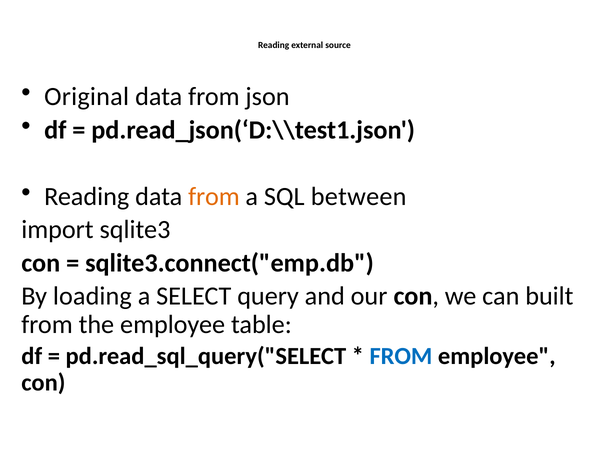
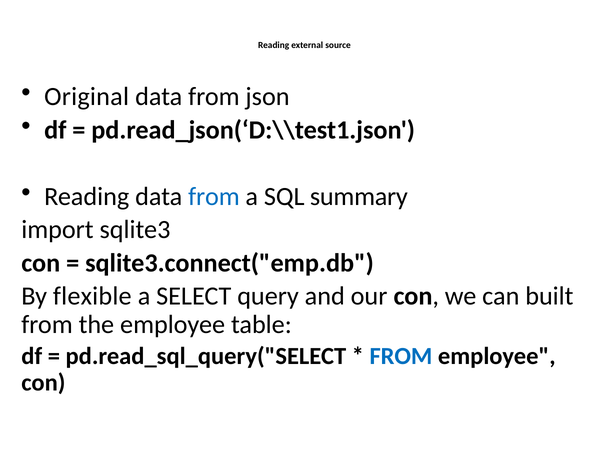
from colour: orange -> blue (214, 196)
between: between -> summary (359, 196)
loading: loading -> flexible (92, 296)
